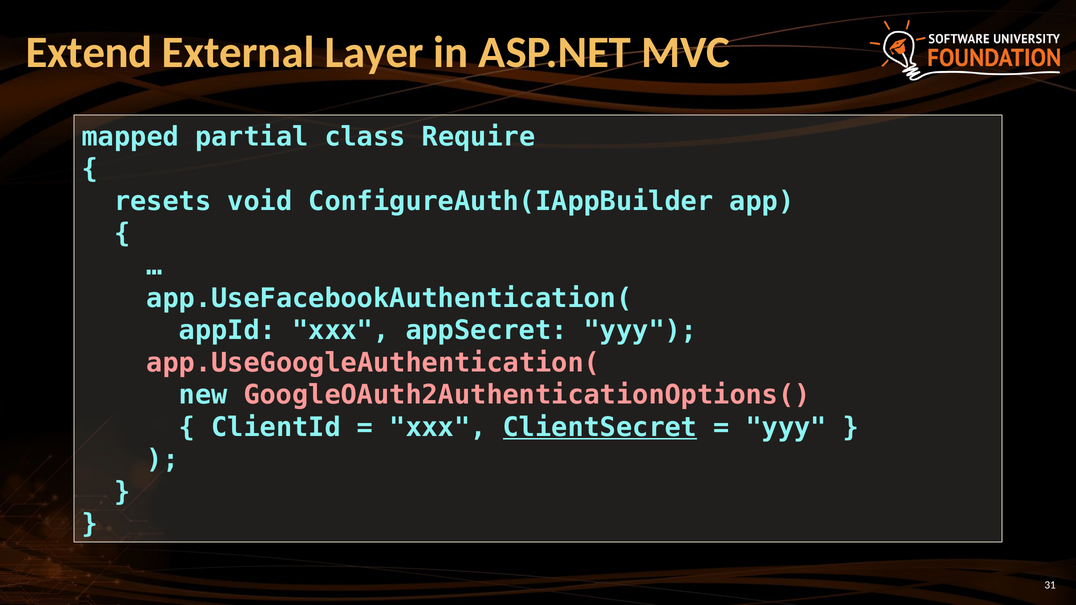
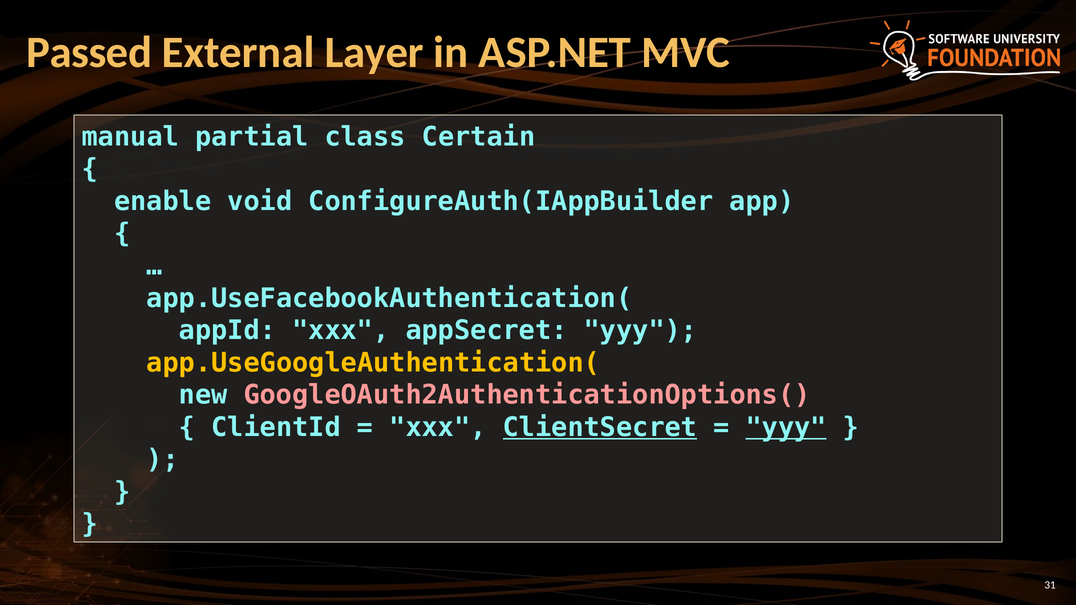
Extend: Extend -> Passed (89, 52)
mapped: mapped -> manual (130, 137)
Require: Require -> Certain (479, 137)
resets: resets -> enable (163, 201)
app.UseGoogleAuthentication( colour: pink -> yellow (373, 363)
yyy underline: none -> present (786, 427)
